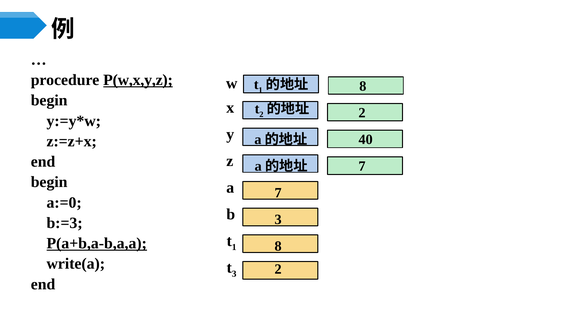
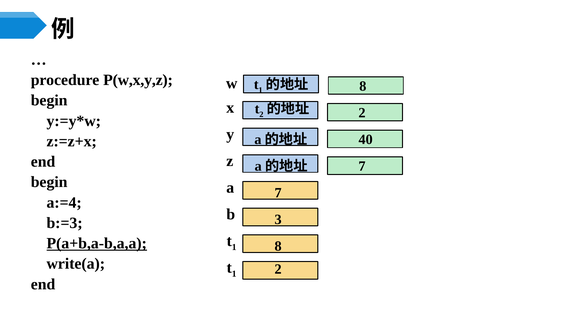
P(w,x,y,z underline: present -> none (138, 80)
a:=0: a:=0 -> a:=4 (64, 203)
3: 3 -> 1 (234, 274)
